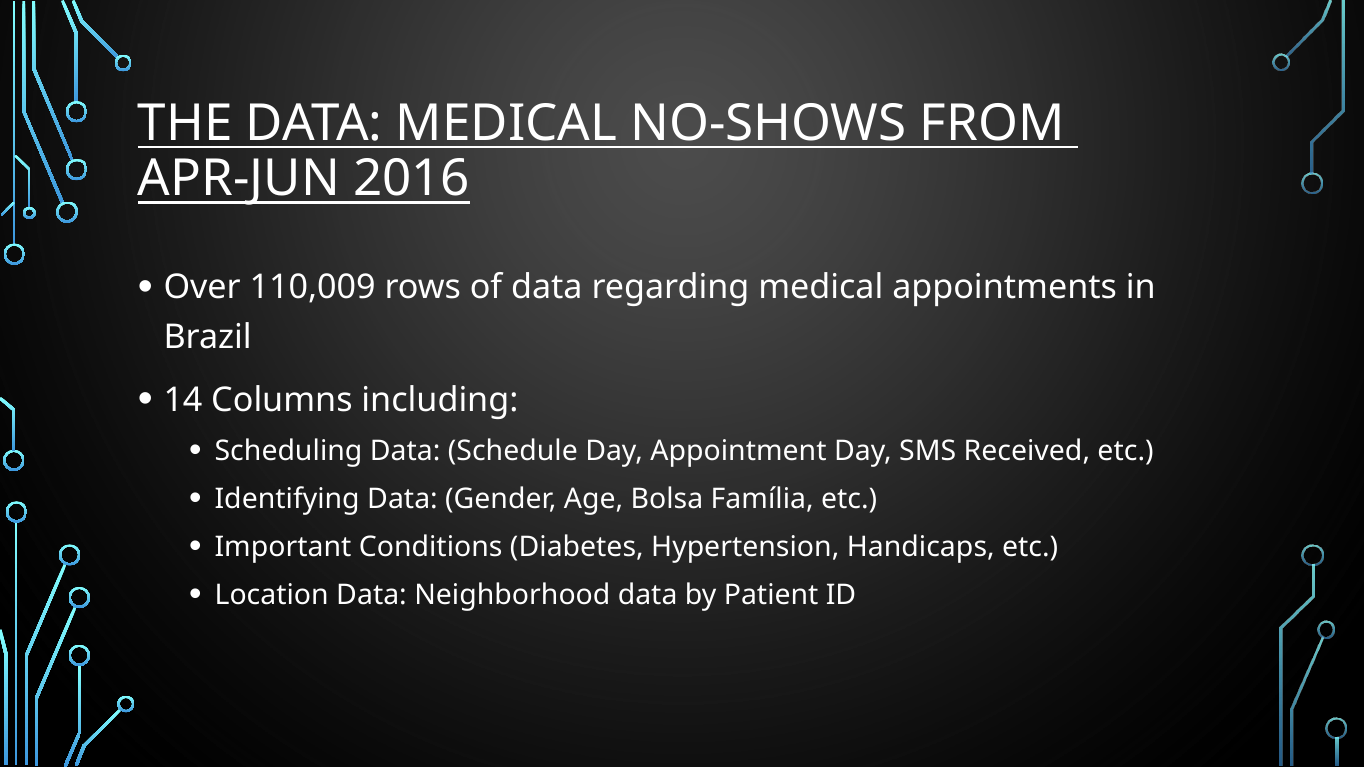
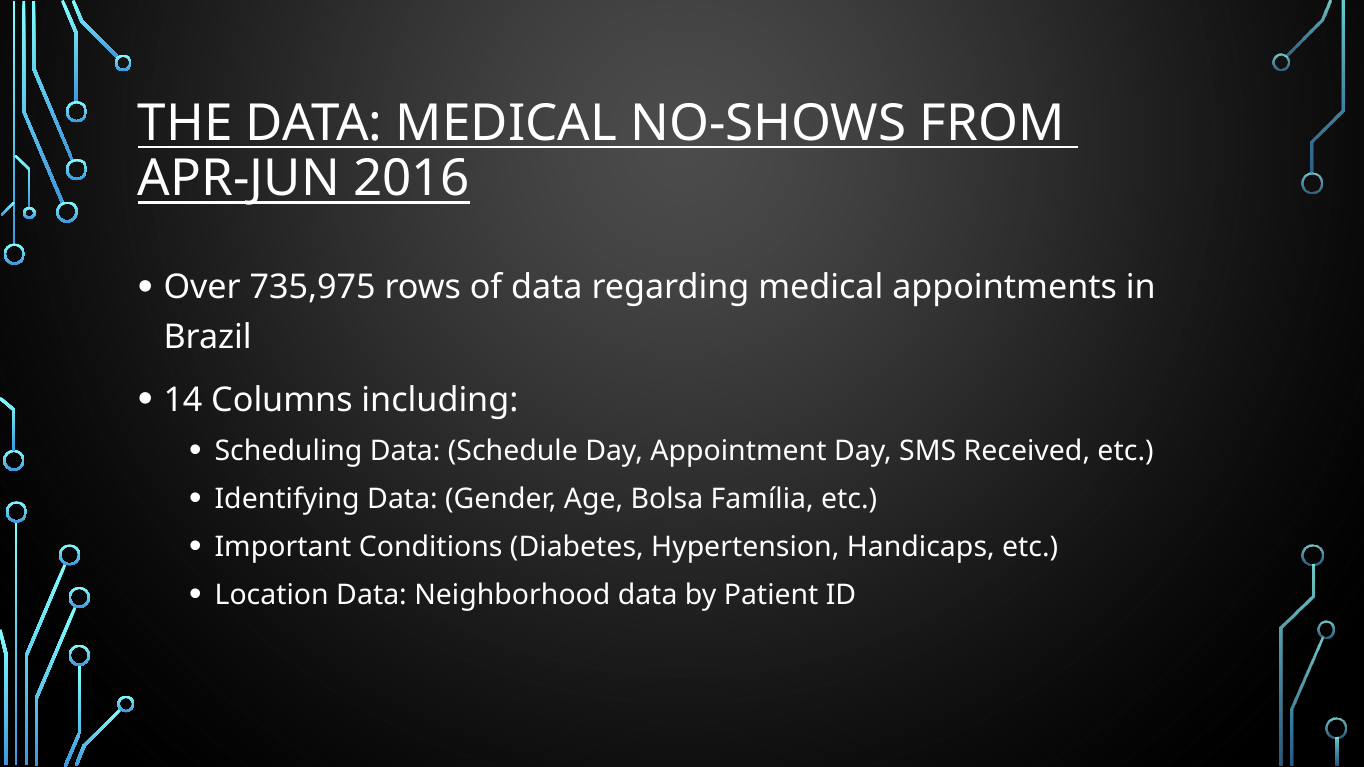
110,009: 110,009 -> 735,975 (313, 288)
